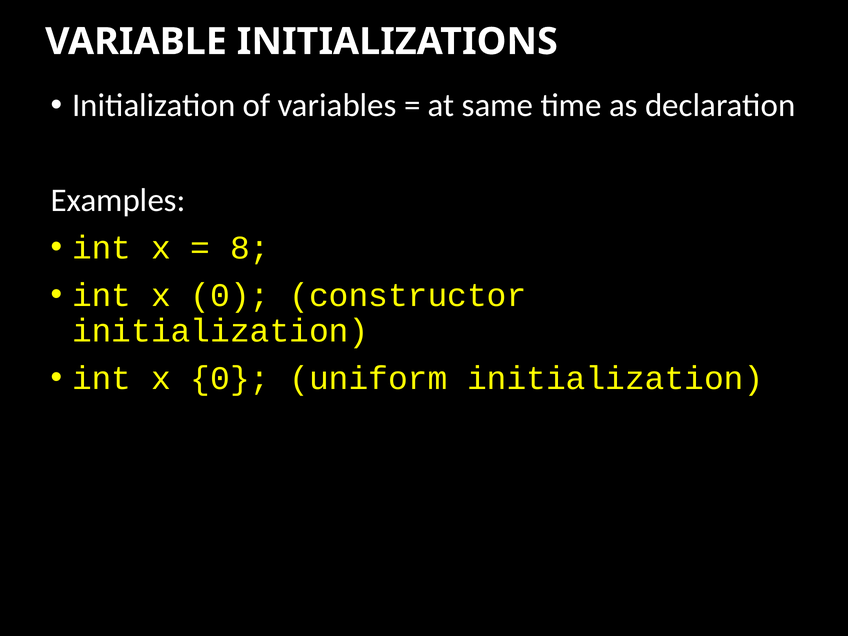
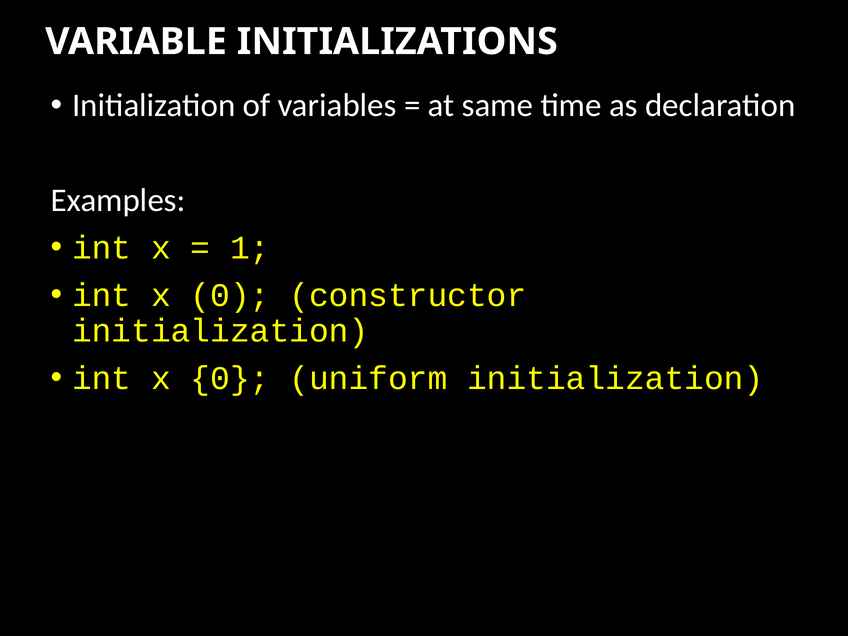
8: 8 -> 1 (250, 248)
